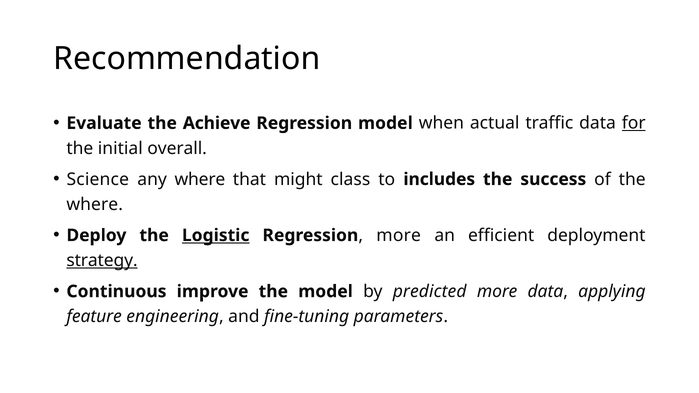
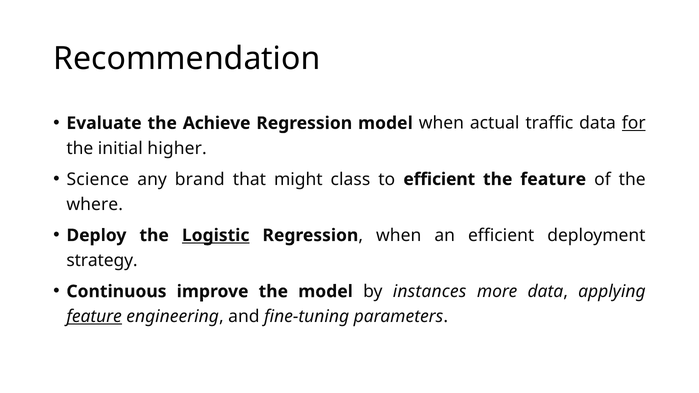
overall: overall -> higher (177, 148)
any where: where -> brand (200, 179)
to includes: includes -> efficient (439, 179)
the success: success -> feature (553, 179)
more: more -> when (399, 235)
strategy underline: present -> none (102, 261)
predicted: predicted -> instances (430, 292)
feature underline: none -> present (94, 317)
